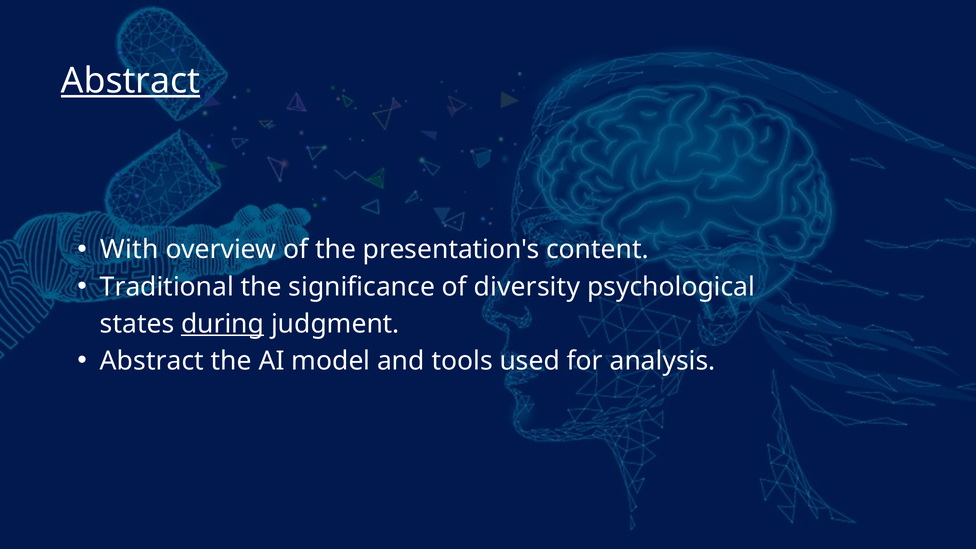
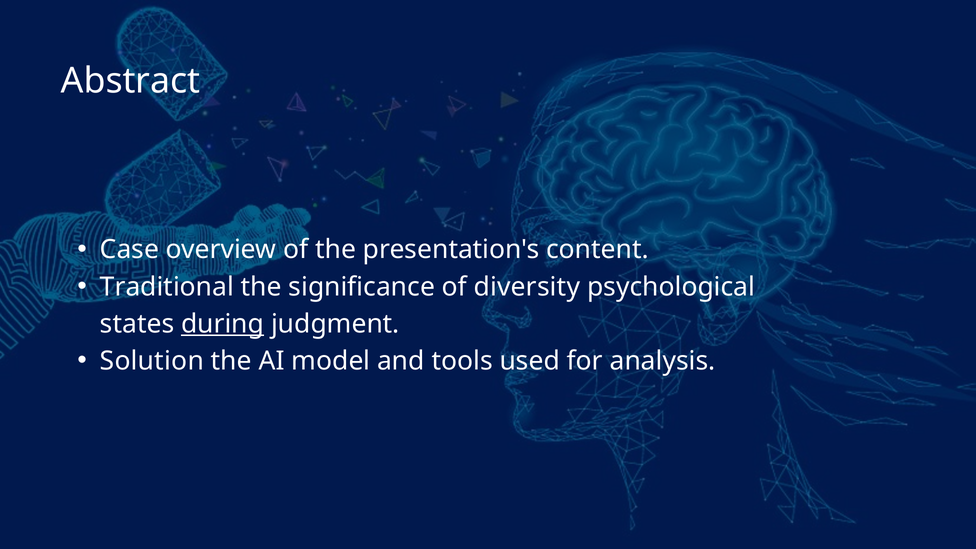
Abstract underline: present -> none (130, 81)
With: With -> Case (129, 250)
Abstract: Abstract -> Solution (152, 361)
